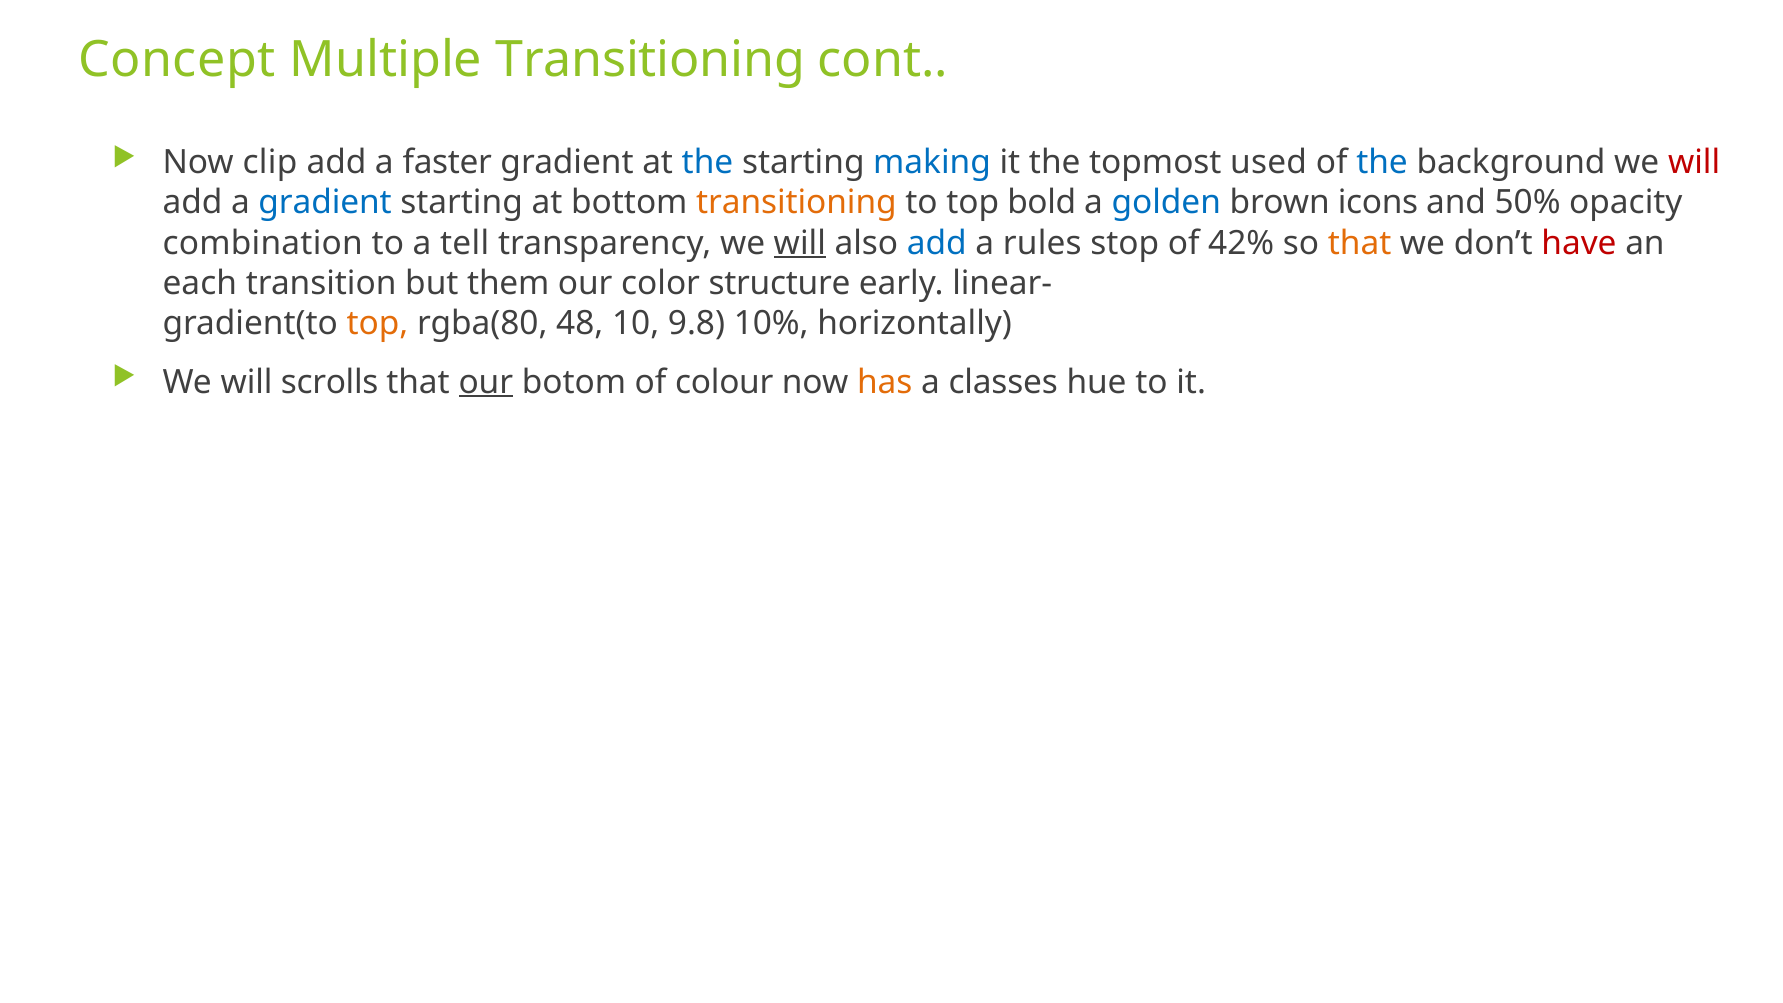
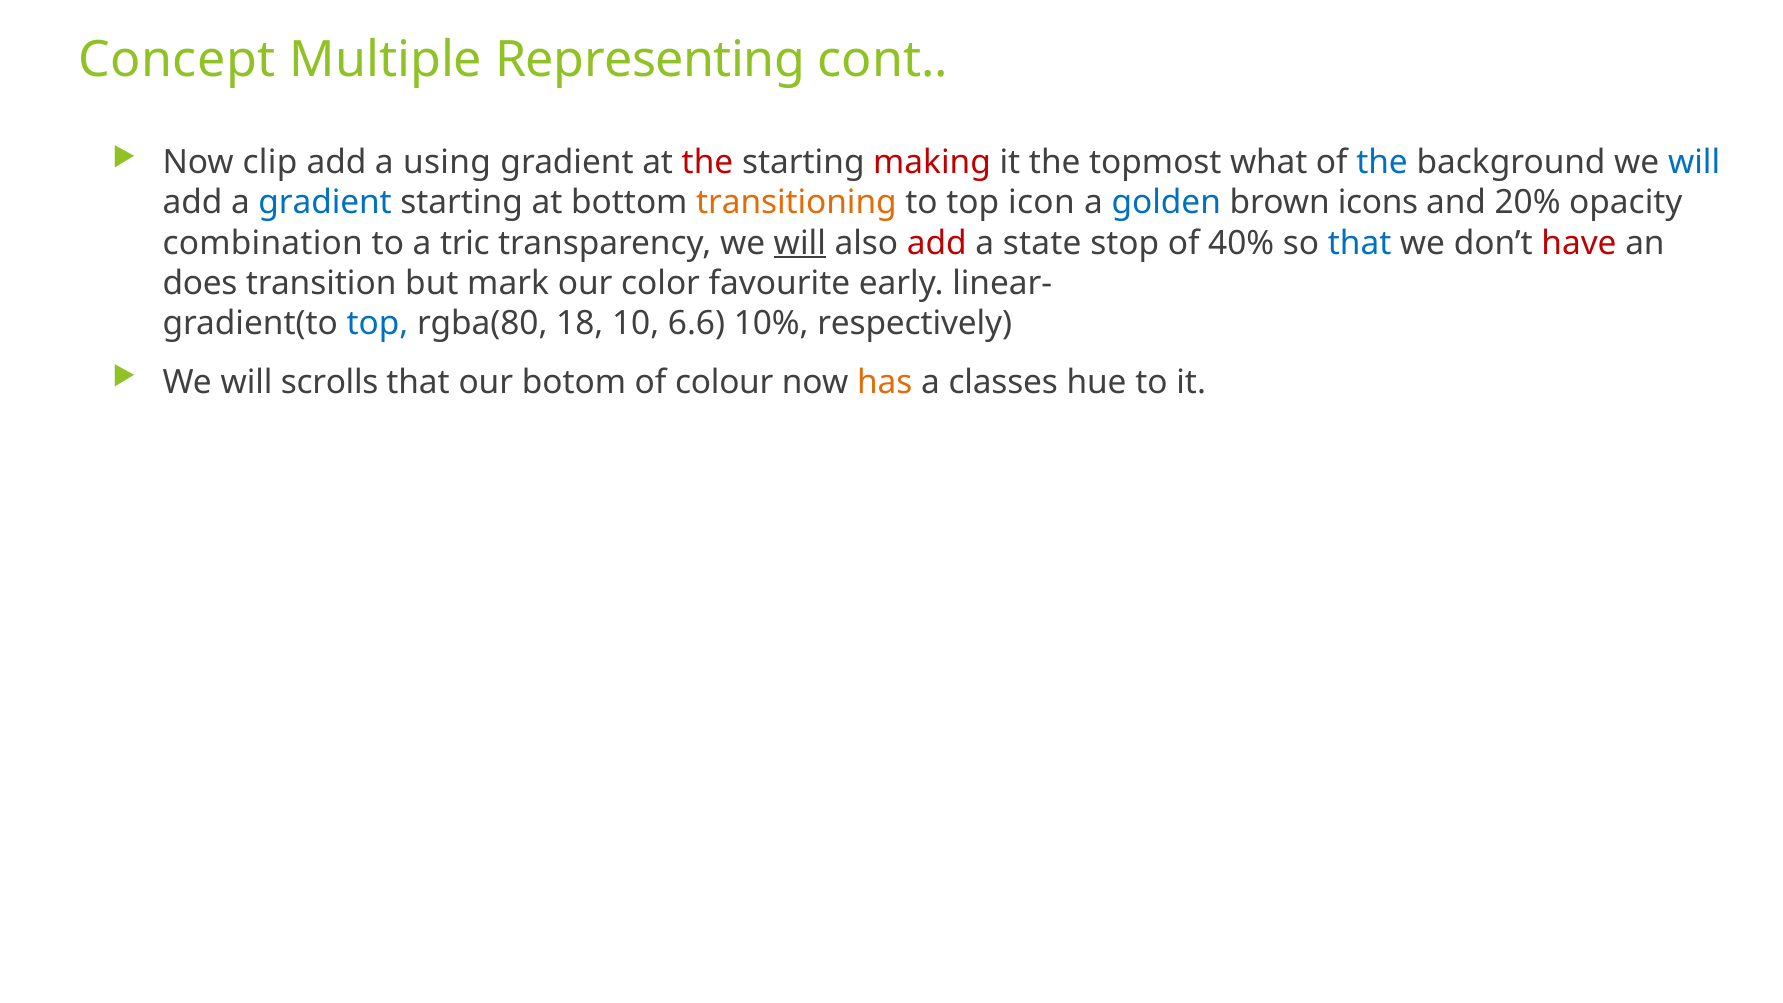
Multiple Transitioning: Transitioning -> Representing (650, 60)
faster: faster -> using (447, 163)
the colour: blue -> red (708, 163)
making colour: blue -> red (932, 163)
used: used -> what (1269, 163)
will colour: red -> blue (1694, 163)
bold: bold -> icon (1041, 203)
50%: 50% -> 20% (1528, 203)
tell: tell -> tric (465, 243)
add colour: blue -> red (937, 243)
rules: rules -> state (1042, 243)
42%: 42% -> 40% (1241, 243)
that colour: orange -> blue (1360, 243)
each: each -> does (200, 283)
them: them -> mark (508, 283)
structure: structure -> favourite (779, 283)
top colour: orange -> blue (377, 323)
48: 48 -> 18 (580, 323)
9.8: 9.8 -> 6.6 (696, 323)
horizontally: horizontally -> respectively (915, 323)
our underline: present -> none (486, 382)
